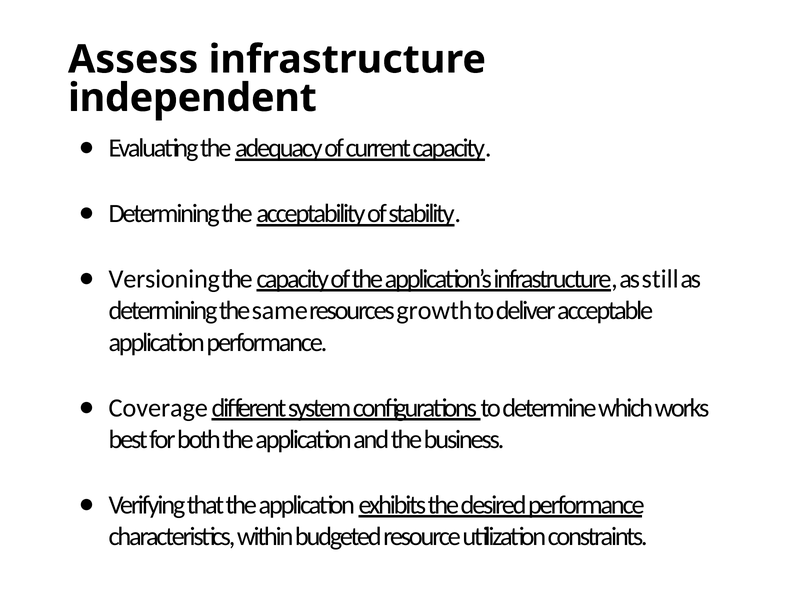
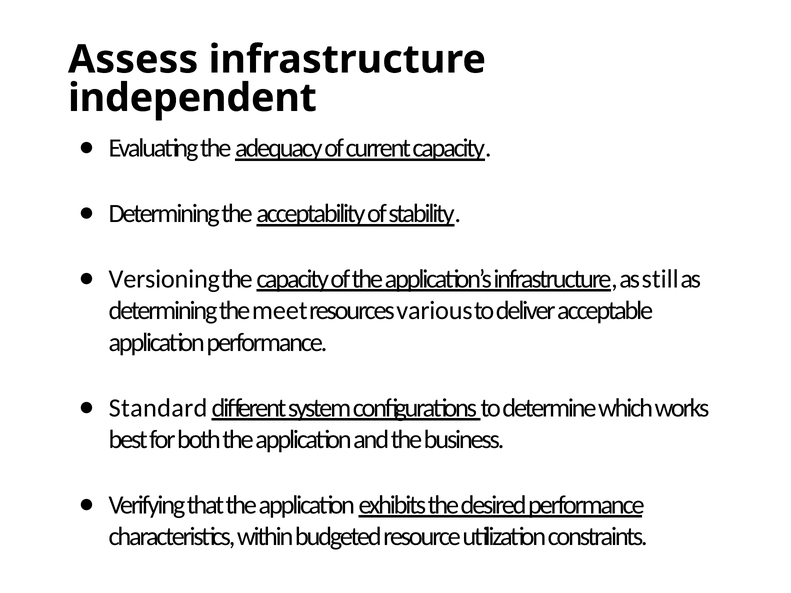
same: same -> meet (280, 311)
growth: growth -> various (435, 311)
Coverage: Coverage -> Standard (158, 408)
